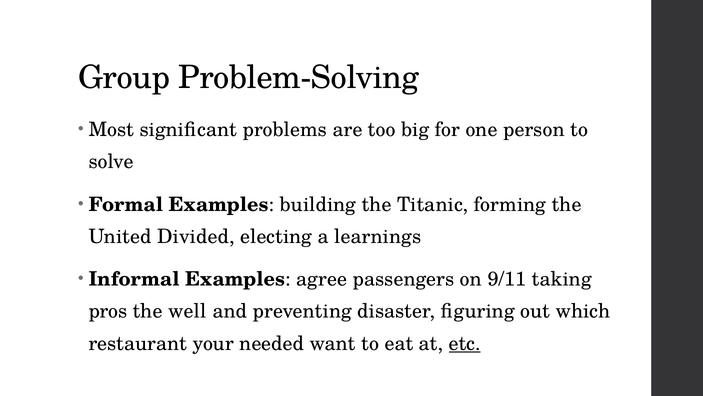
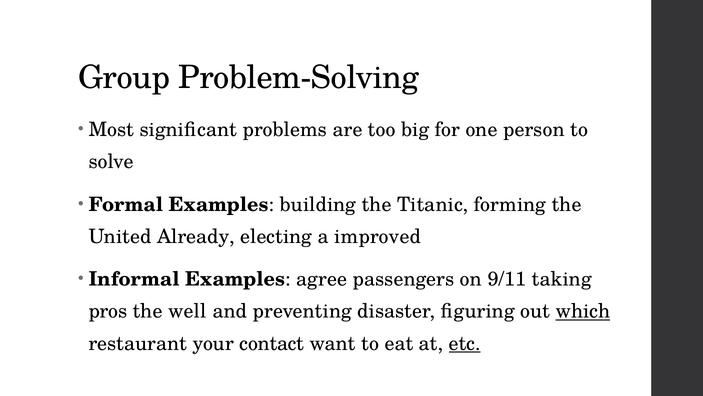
Divided: Divided -> Already (196, 236)
learnings: learnings -> improved (378, 236)
which underline: none -> present (583, 311)
needed: needed -> contact (272, 343)
